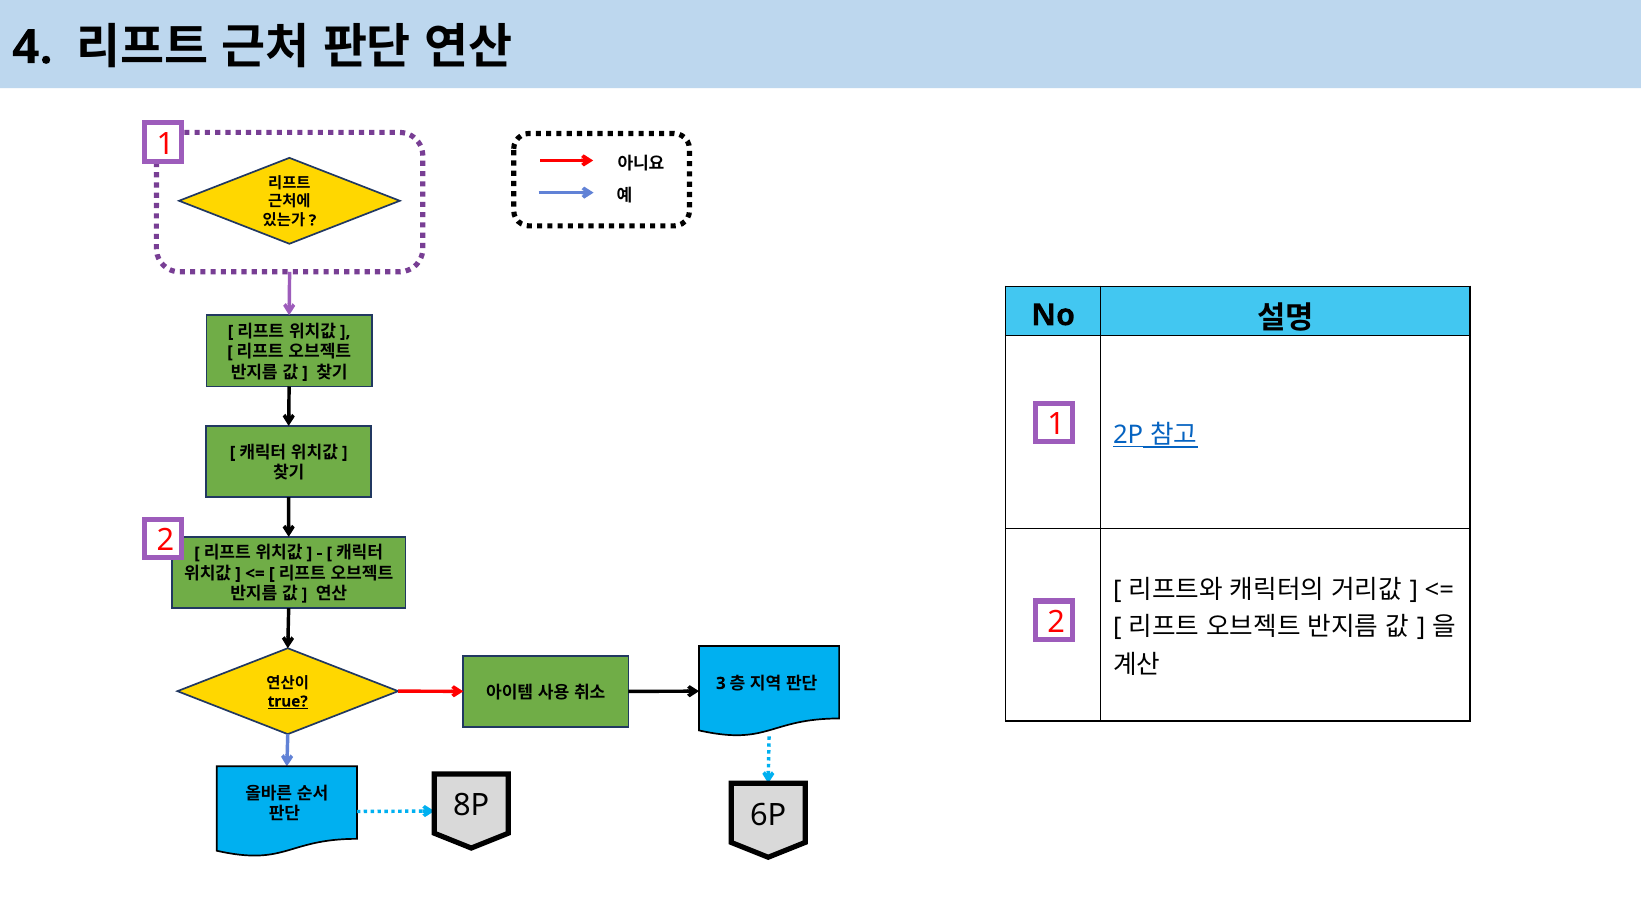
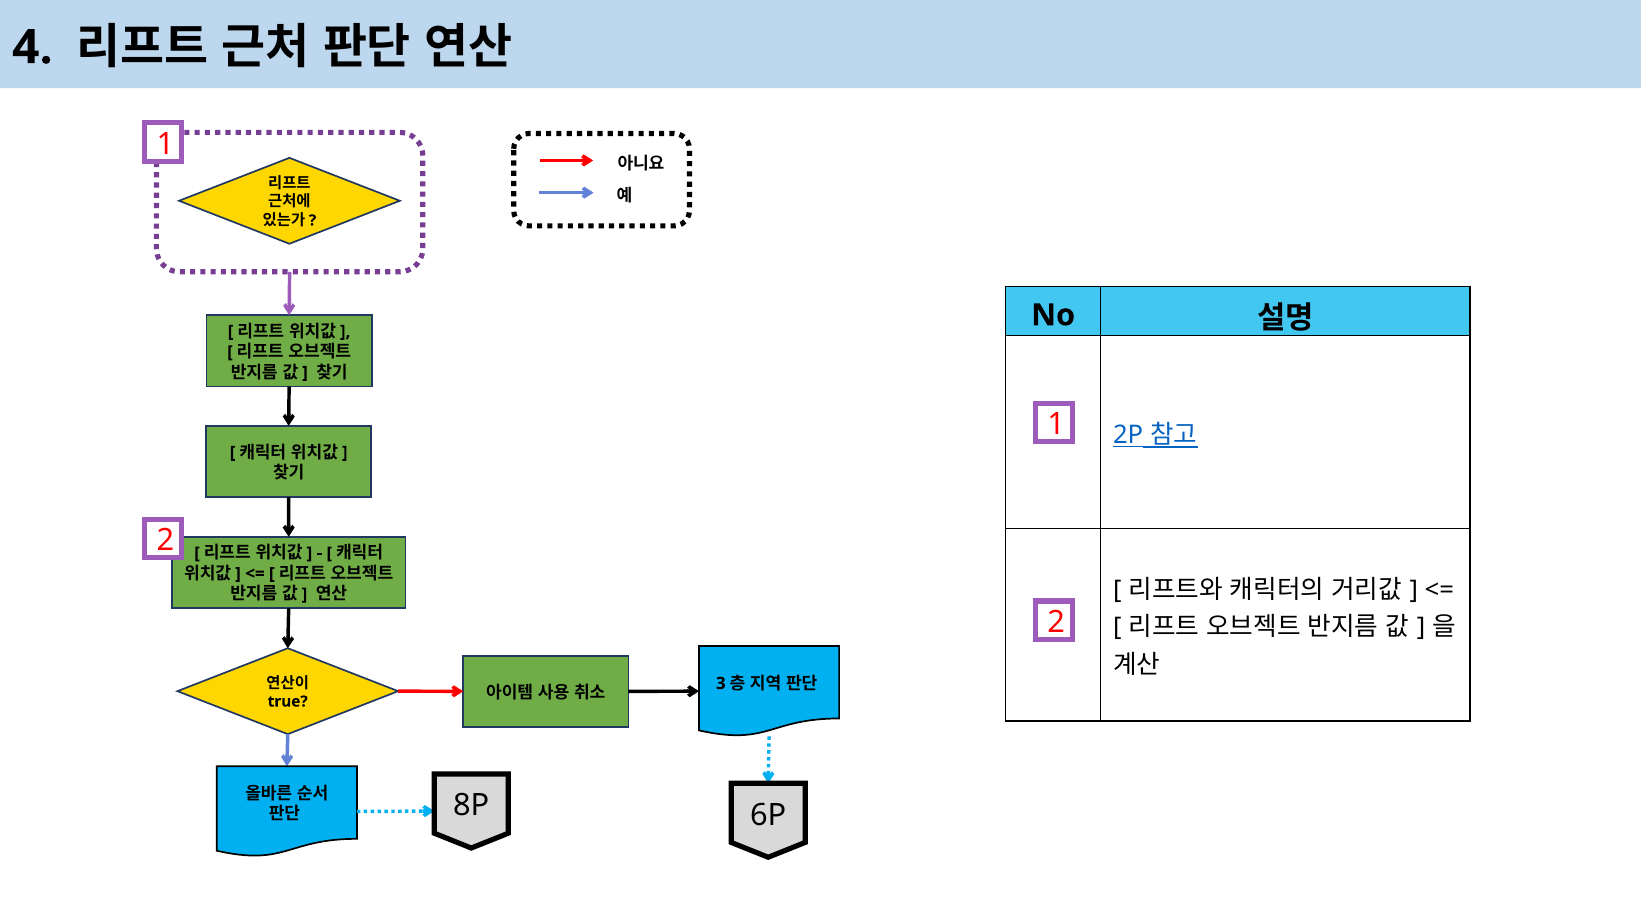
true underline: present -> none (288, 702)
